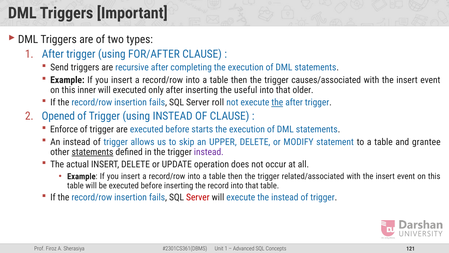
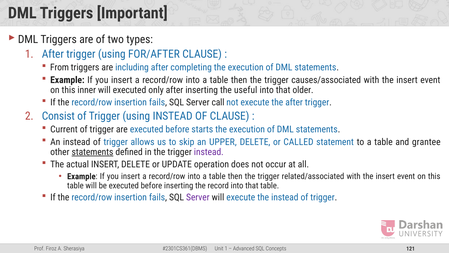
Send: Send -> From (59, 67)
recursive: recursive -> including (132, 67)
roll: roll -> call (218, 102)
the underline: present -> none (277, 102)
Opened: Opened -> Consist (58, 116)
Enforce: Enforce -> Current (64, 129)
MODIFY: MODIFY -> CALLED (298, 142)
Server colour: red -> purple (198, 197)
